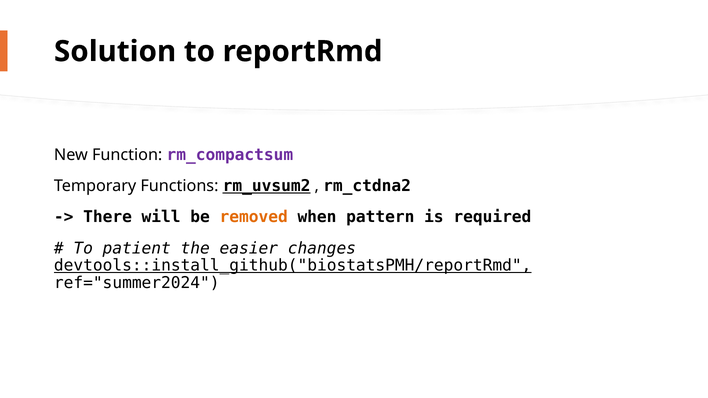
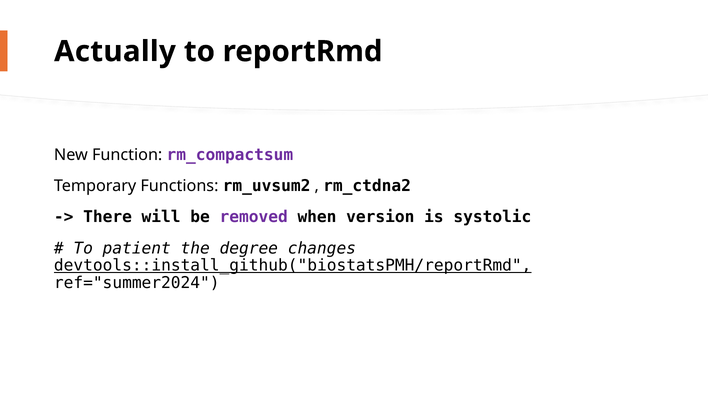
Solution: Solution -> Actually (115, 51)
rm_uvsum2 underline: present -> none (267, 186)
removed colour: orange -> purple (254, 217)
pattern: pattern -> version (380, 217)
required: required -> systolic (492, 217)
easier: easier -> degree (249, 248)
